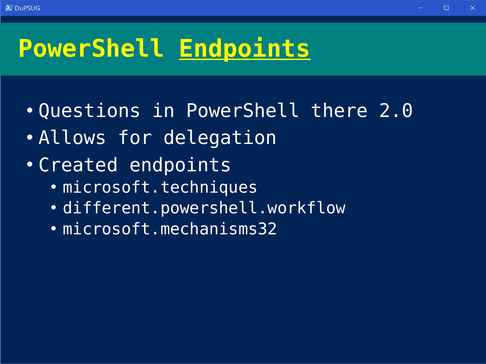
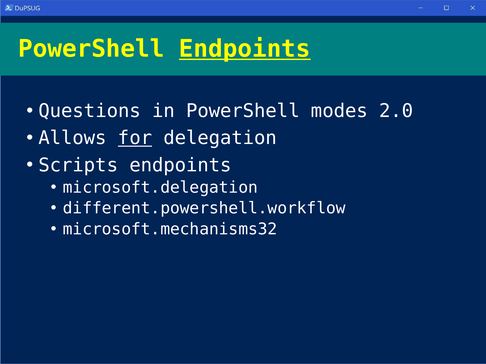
there: there -> modes (339, 111)
for underline: none -> present (135, 138)
Created: Created -> Scripts (78, 165)
microsoft.techniques: microsoft.techniques -> microsoft.delegation (160, 188)
